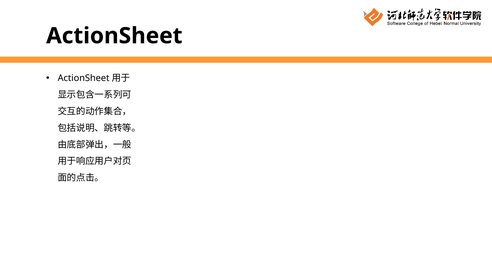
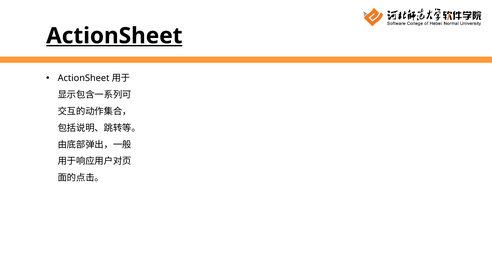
ActionSheet underline: none -> present (114, 36)
